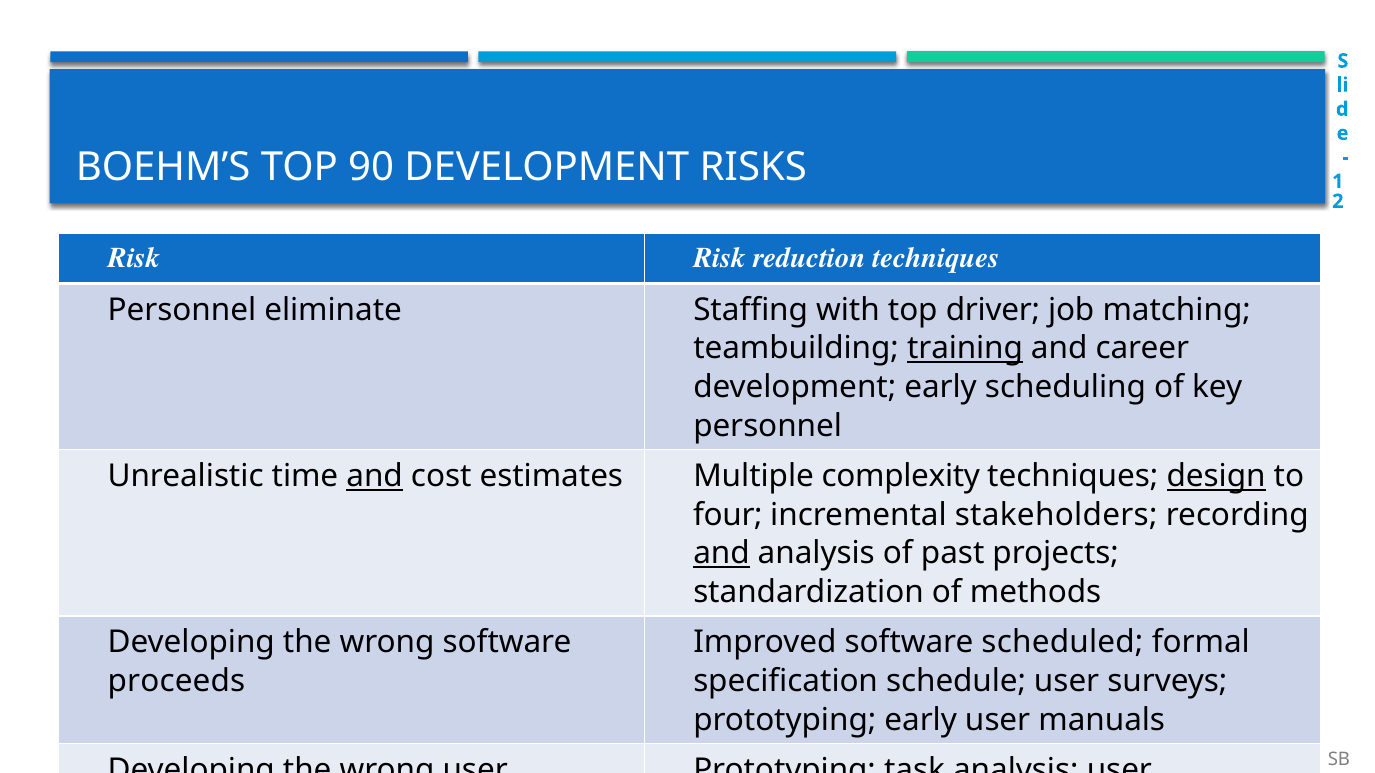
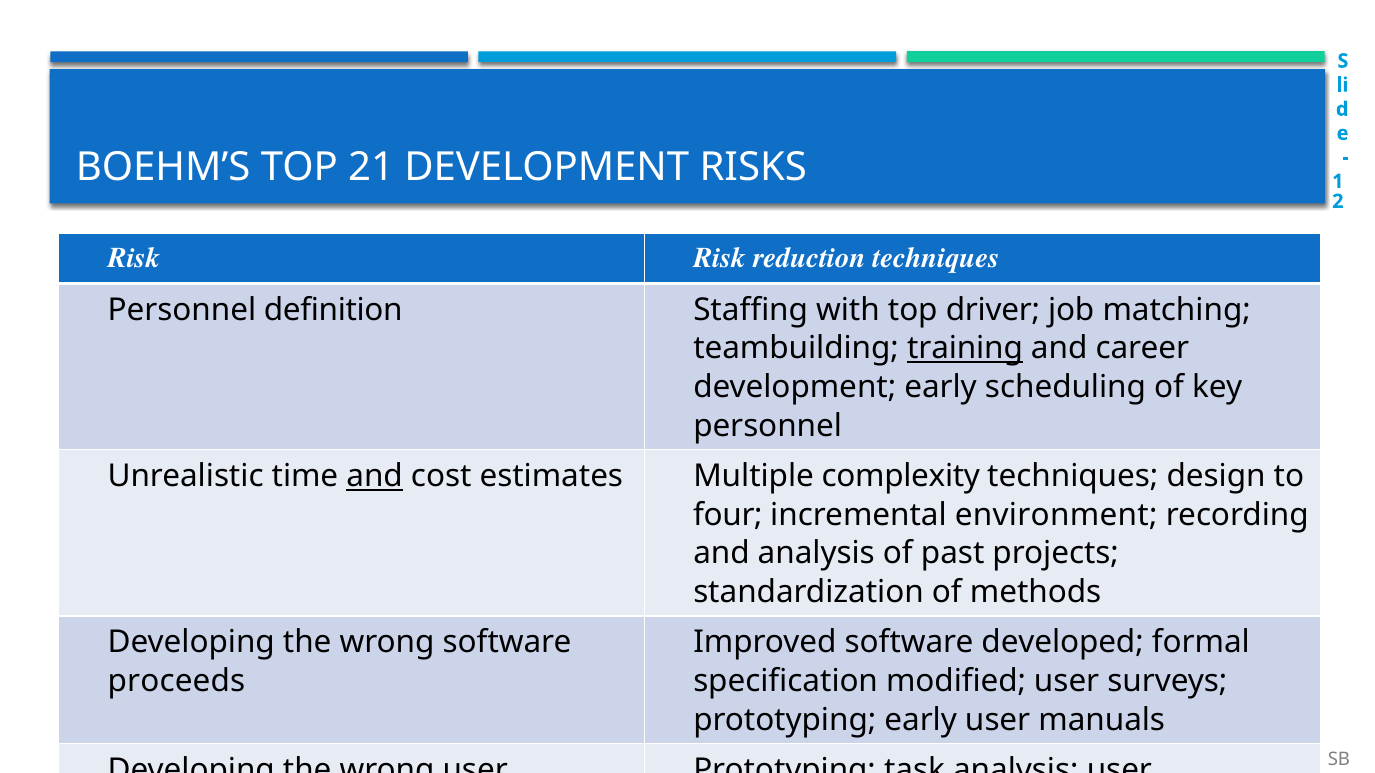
90: 90 -> 21 (371, 167)
eliminate: eliminate -> definition (333, 310)
design underline: present -> none (1216, 476)
stakeholders: stakeholders -> environment (1056, 515)
and underline: present -> none (721, 554)
scheduled: scheduled -> developed (1063, 643)
schedule: schedule -> modified (956, 681)
